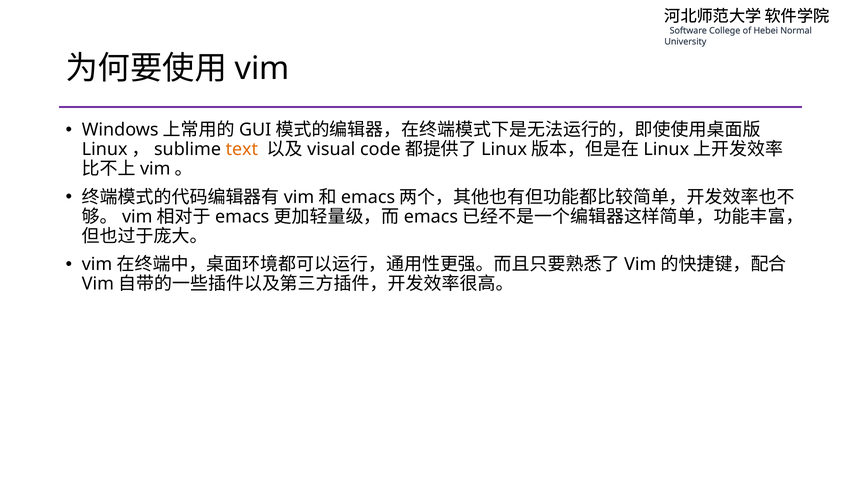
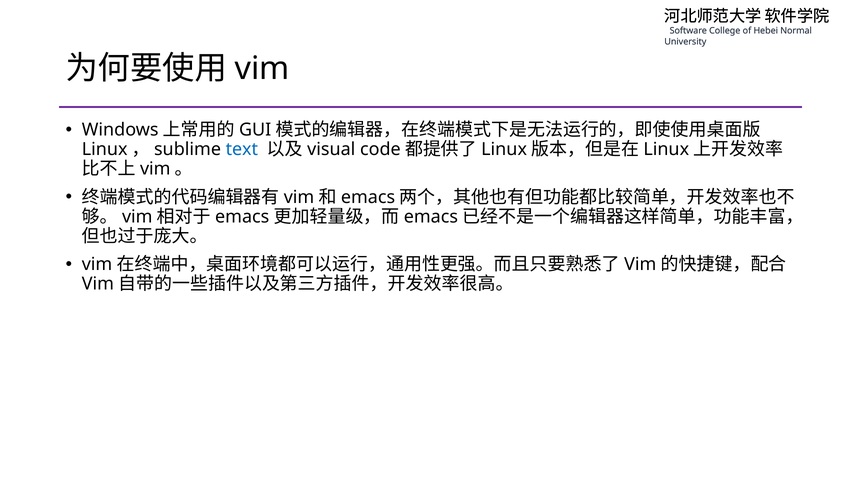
text colour: orange -> blue (242, 149)
